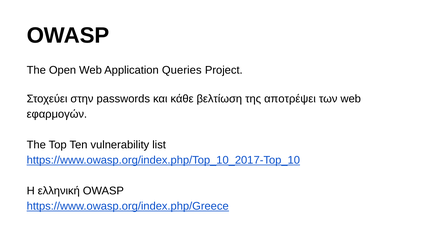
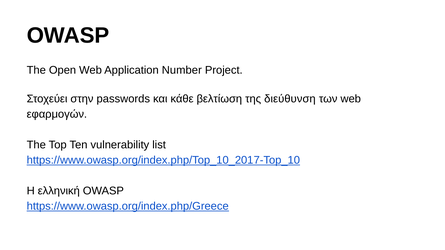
Queries: Queries -> Number (182, 70)
αποτρέψει: αποτρέψει -> διεύθυνση (290, 99)
